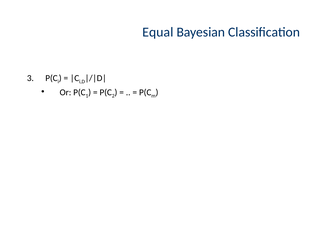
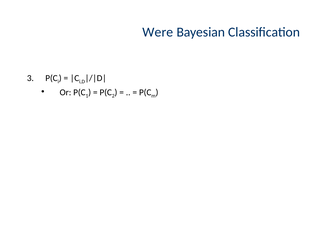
Equal: Equal -> Were (158, 32)
